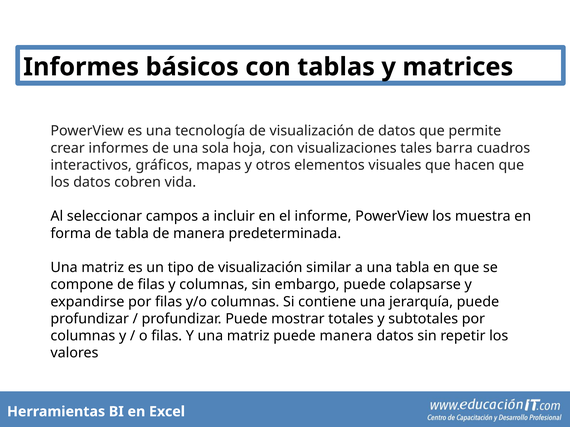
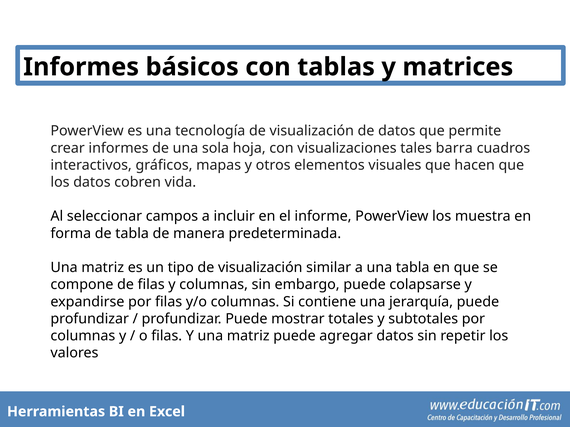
puede manera: manera -> agregar (346, 336)
